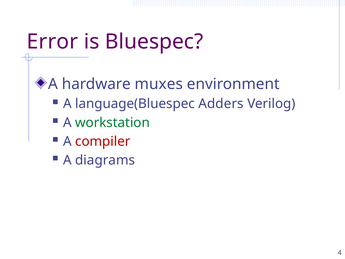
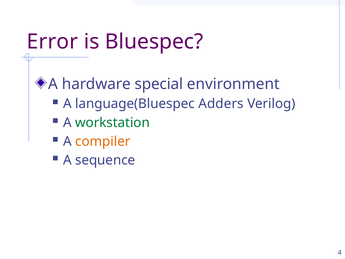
muxes: muxes -> special (159, 84)
compiler colour: red -> orange (103, 141)
diagrams: diagrams -> sequence (105, 160)
